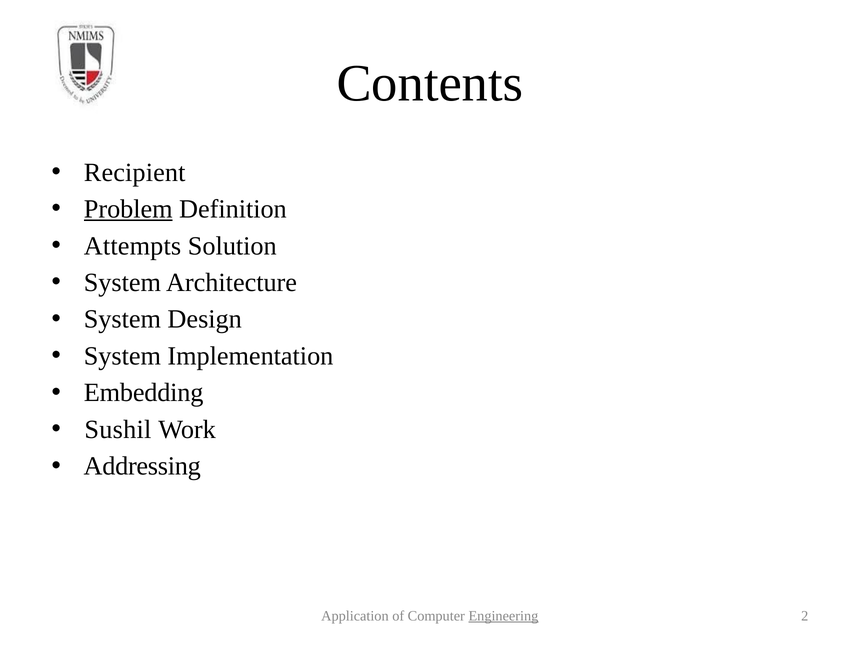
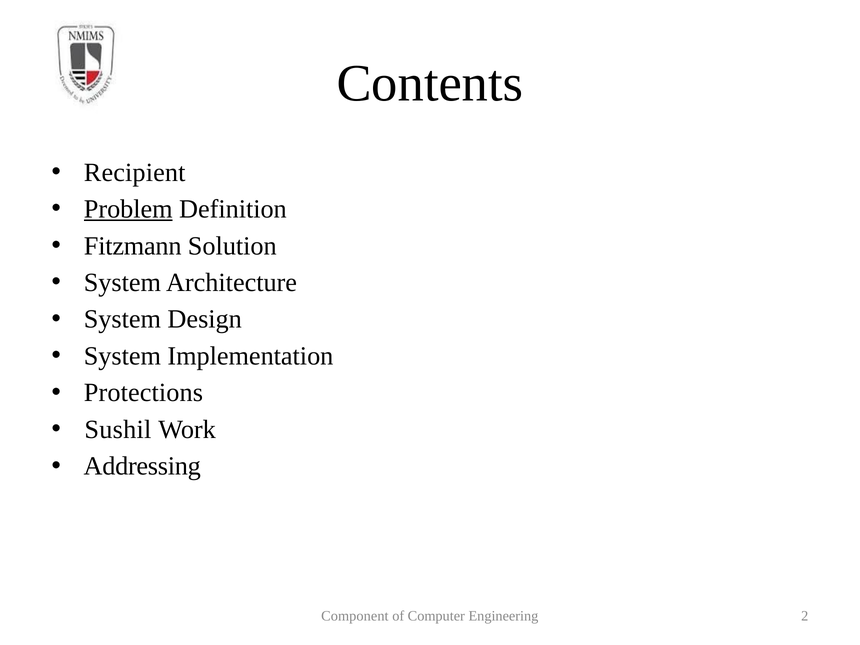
Attempts: Attempts -> Fitzmann (133, 246)
Embedding: Embedding -> Protections (143, 393)
Application: Application -> Component (355, 616)
Engineering underline: present -> none (503, 616)
